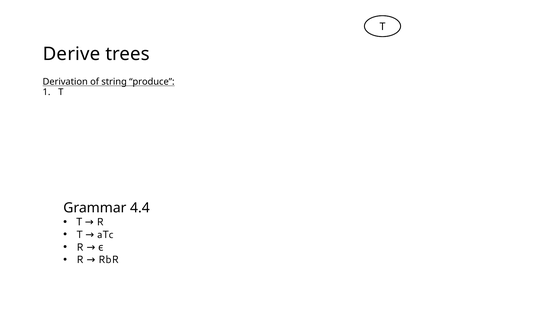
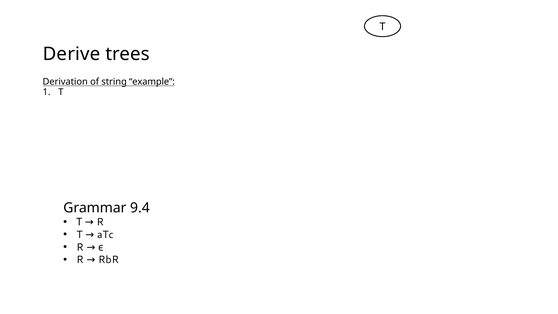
produce: produce -> example (152, 82)
4.4: 4.4 -> 9.4 (140, 208)
